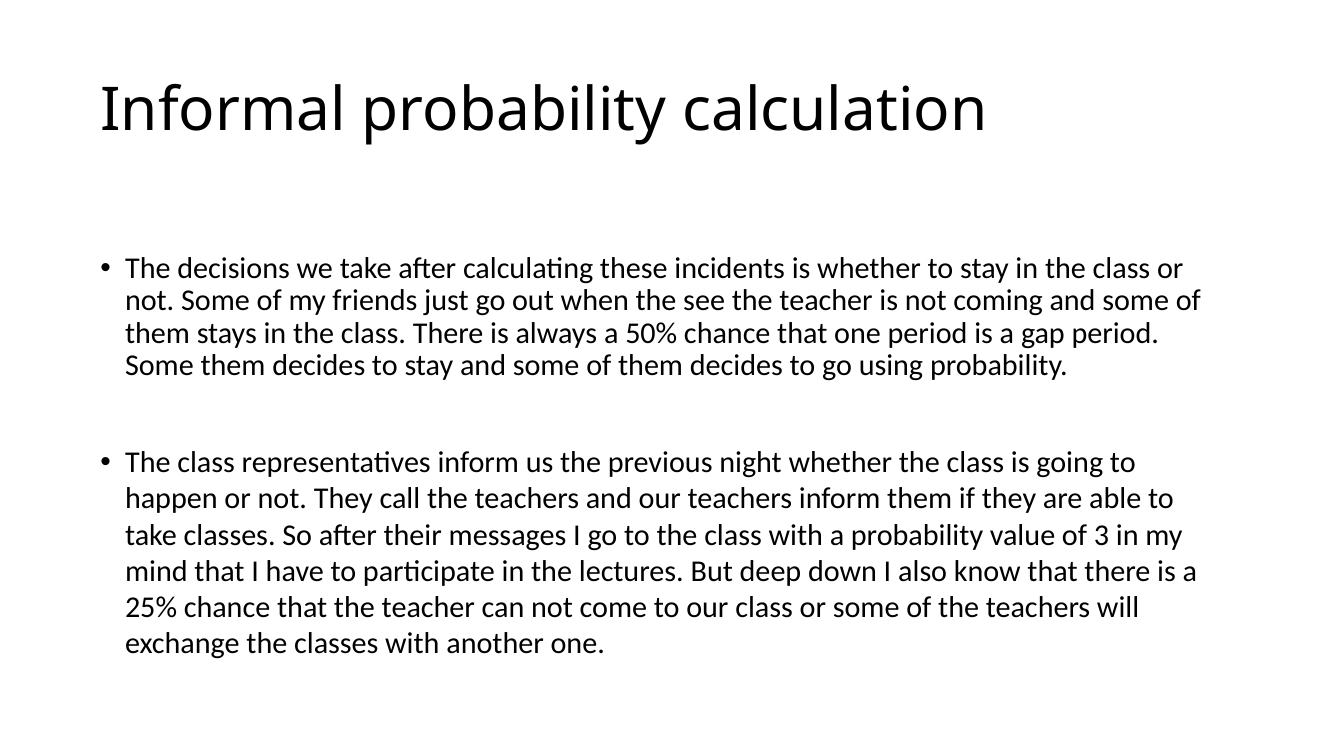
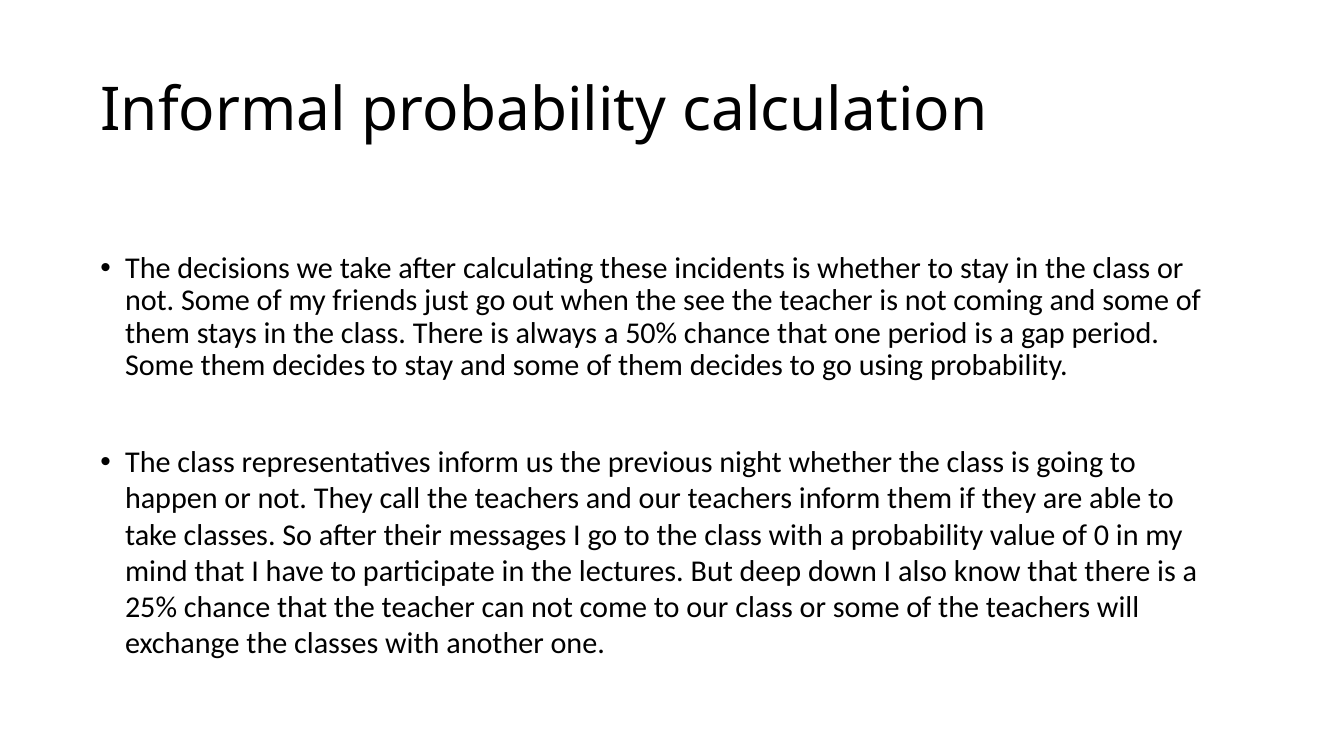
3: 3 -> 0 (1102, 535)
